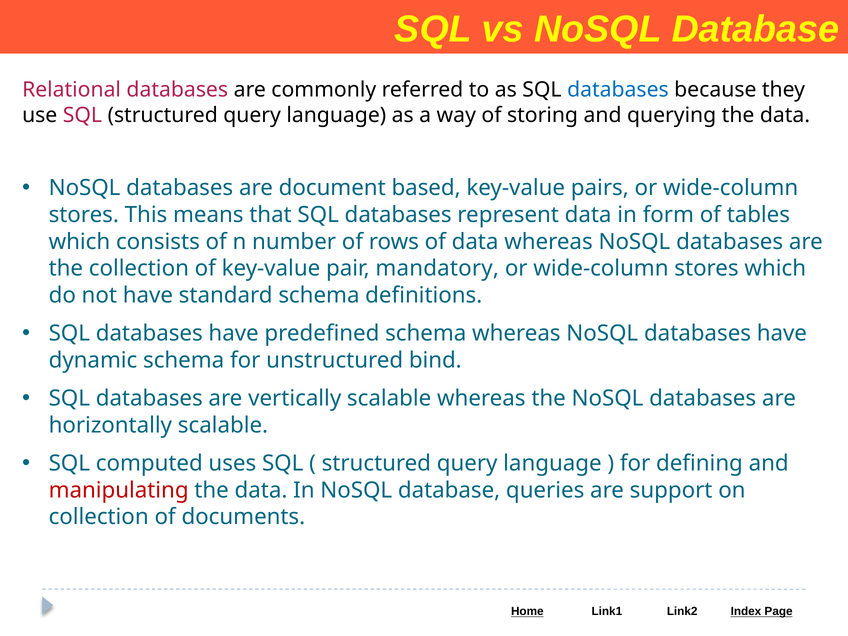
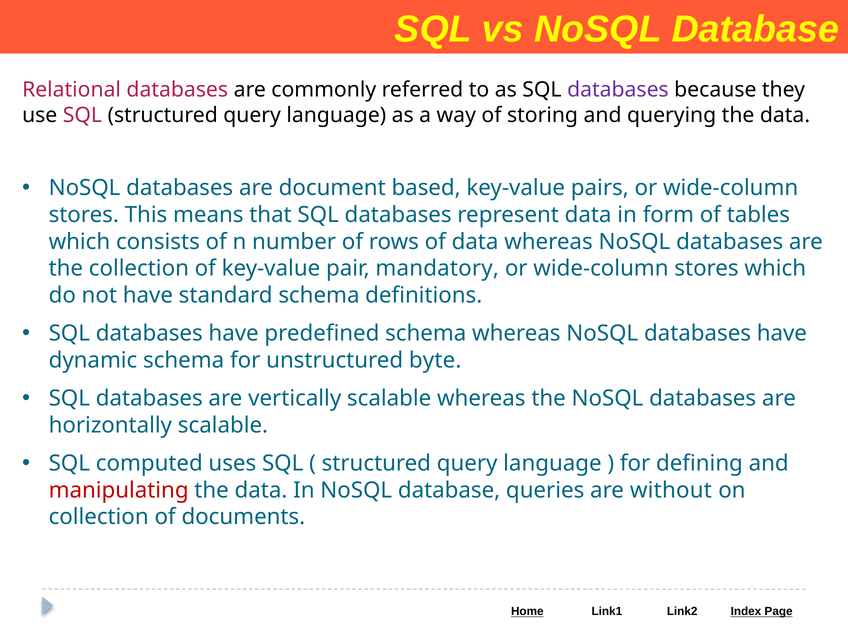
databases colour: blue -> purple (618, 90)
bind: bind -> byte (435, 360)
support: support -> without (671, 490)
